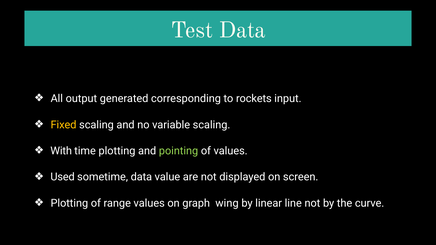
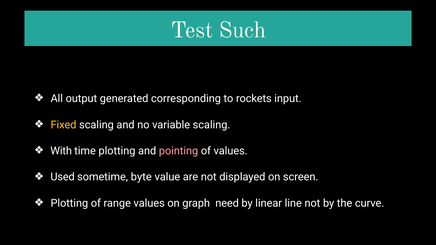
Test Data: Data -> Such (242, 30)
pointing colour: light green -> pink (179, 151)
sometime data: data -> byte (141, 177)
wing: wing -> need (227, 203)
